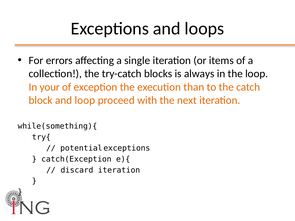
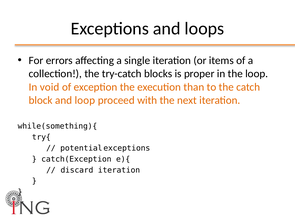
always: always -> proper (199, 74)
your: your -> void (50, 87)
